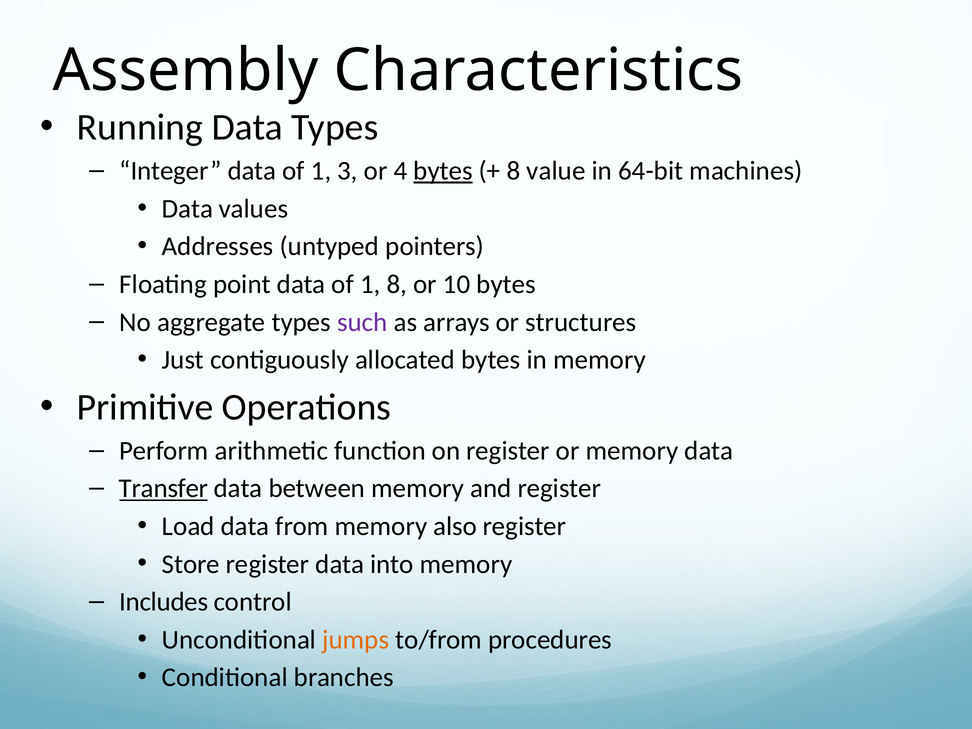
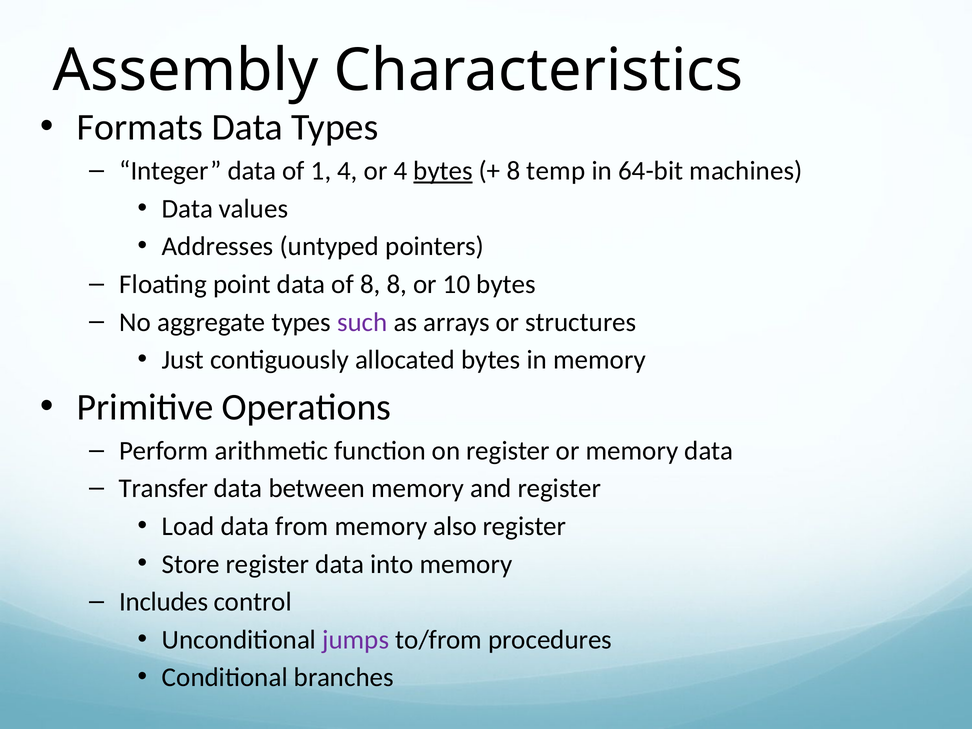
Running: Running -> Formats (140, 127)
1 3: 3 -> 4 (347, 171)
value: value -> temp (556, 171)
point data of 1: 1 -> 8 (370, 284)
Transfer underline: present -> none (164, 488)
jumps colour: orange -> purple (356, 640)
